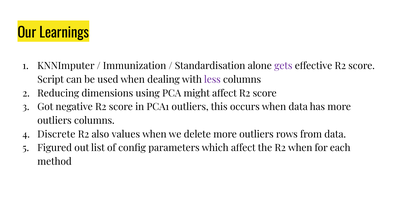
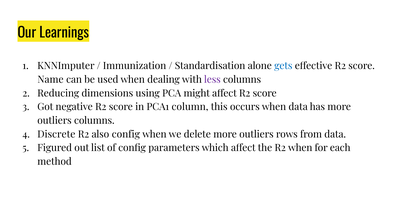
gets colour: purple -> blue (283, 66)
Script: Script -> Name (50, 80)
PCA1 outliers: outliers -> column (190, 107)
also values: values -> config (126, 134)
